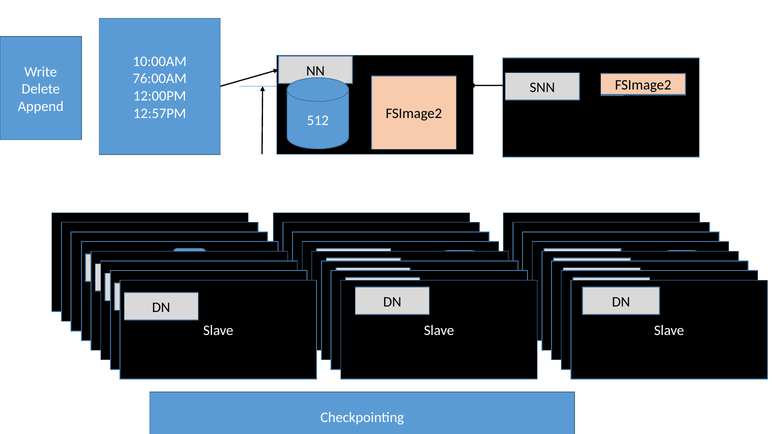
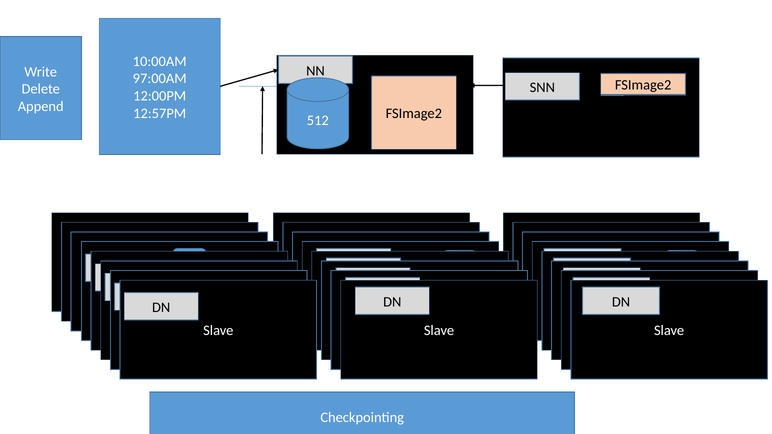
76:00AM: 76:00AM -> 97:00AM (160, 79)
